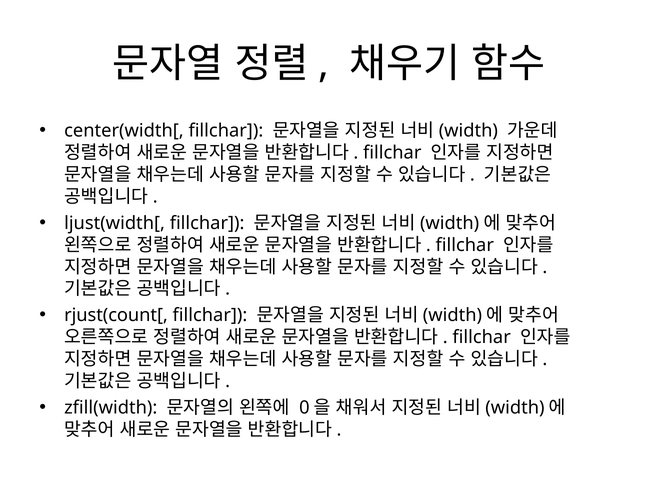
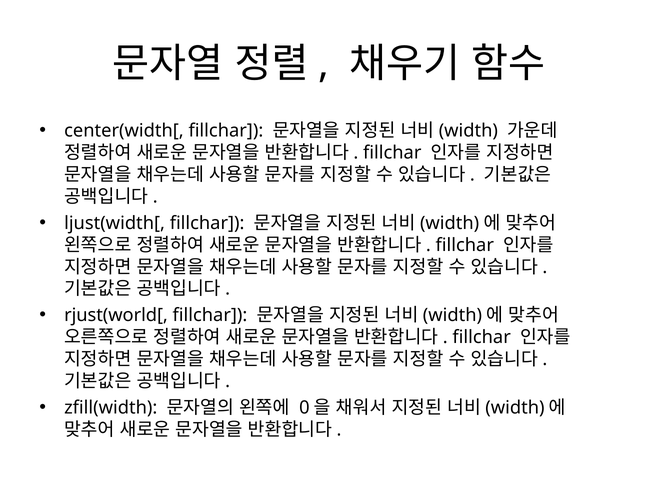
rjust(count[: rjust(count[ -> rjust(world[ (116, 315)
